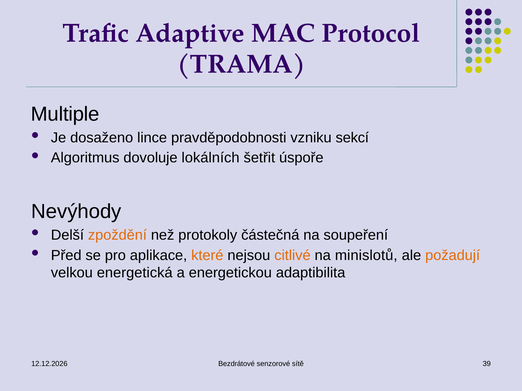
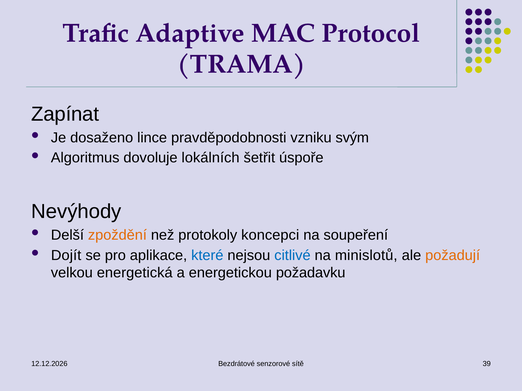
Multiple: Multiple -> Zapínat (65, 114)
sekcí: sekcí -> svým (352, 138)
částečná: částečná -> koncepci (270, 235)
Před: Před -> Dojít (66, 256)
které colour: orange -> blue (207, 256)
citlivé colour: orange -> blue (292, 256)
adaptibilita: adaptibilita -> požadavku (311, 273)
